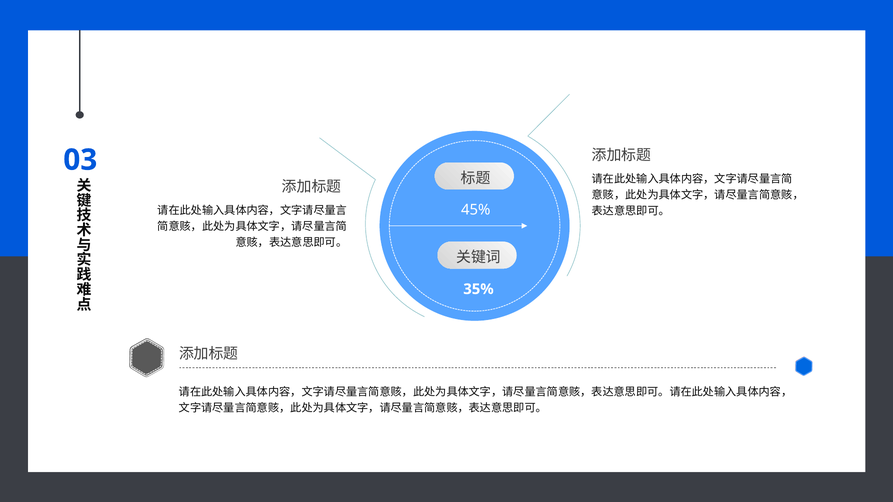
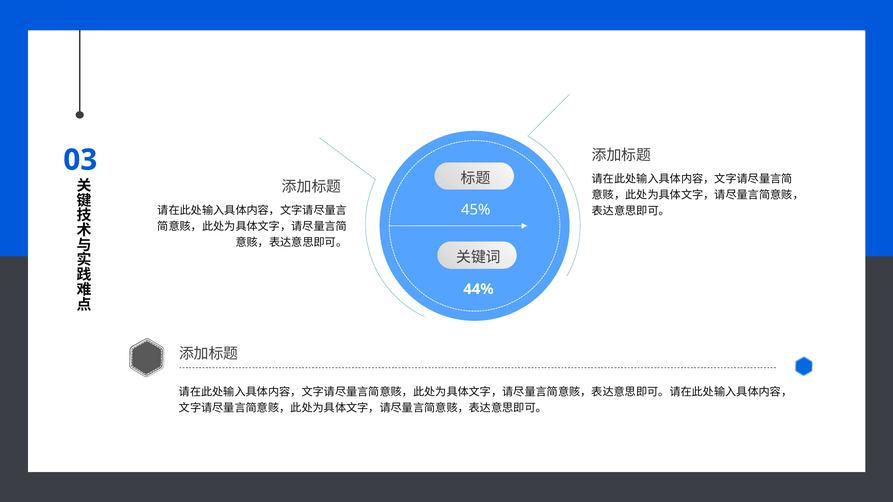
35%: 35% -> 44% (478, 289)
